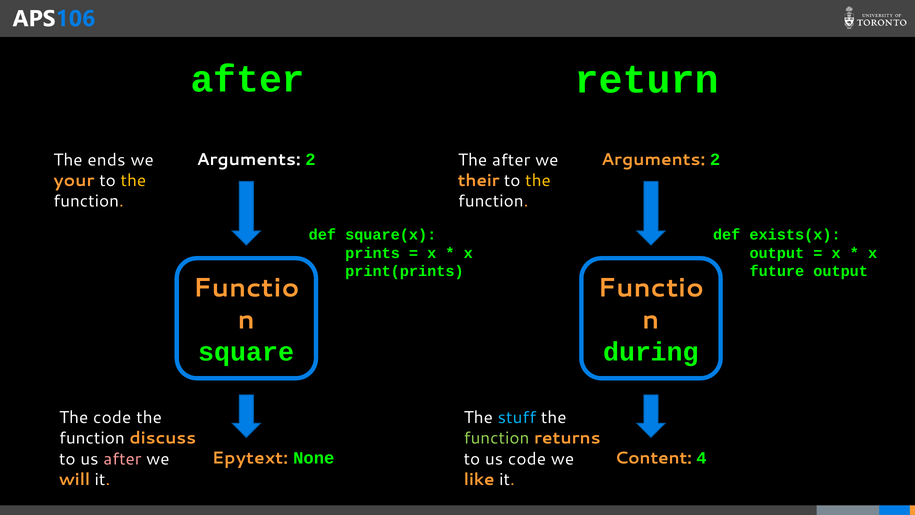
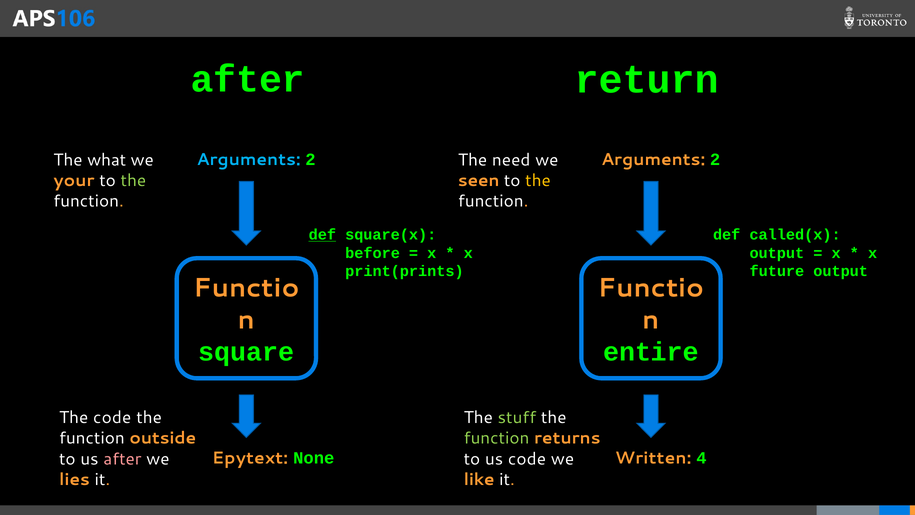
Arguments colour: white -> light blue (249, 160)
ends: ends -> what (107, 160)
The after: after -> need (511, 160)
the colour: yellow -> light green (133, 180)
their: their -> seen (479, 180)
def underline: none -> present (322, 235)
exists(x: exists(x -> called(x (795, 235)
prints: prints -> before (373, 253)
during: during -> entire (651, 352)
stuff colour: light blue -> light green (517, 417)
discuss: discuss -> outside (163, 438)
Content: Content -> Written (653, 458)
will: will -> lies (74, 479)
